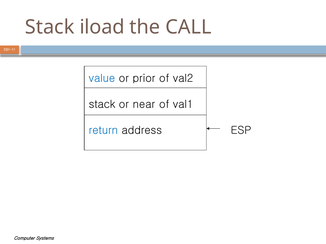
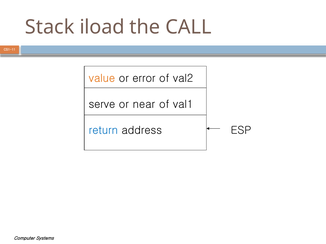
value colour: blue -> orange (102, 78)
prior: prior -> error (144, 78)
stack: stack -> serve (102, 105)
